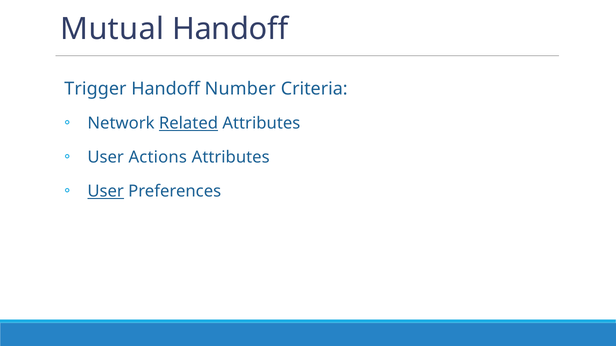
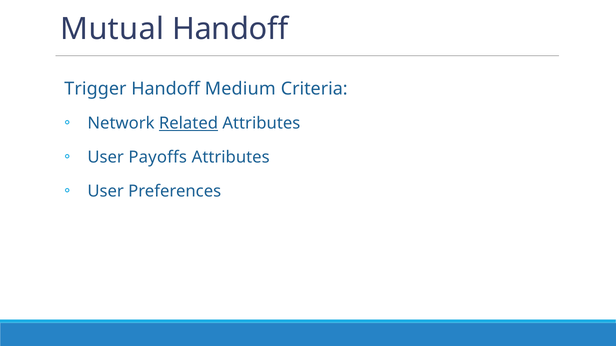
Number: Number -> Medium (240, 89)
Actions: Actions -> Payoffs (158, 158)
User underline: present -> none (106, 191)
